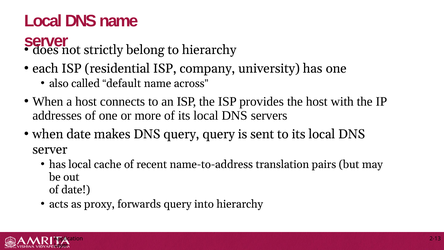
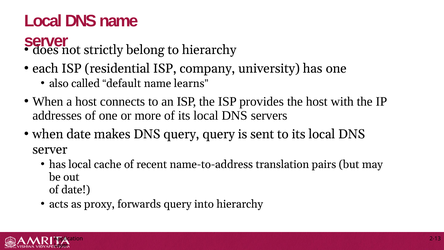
across: across -> learns (189, 83)
